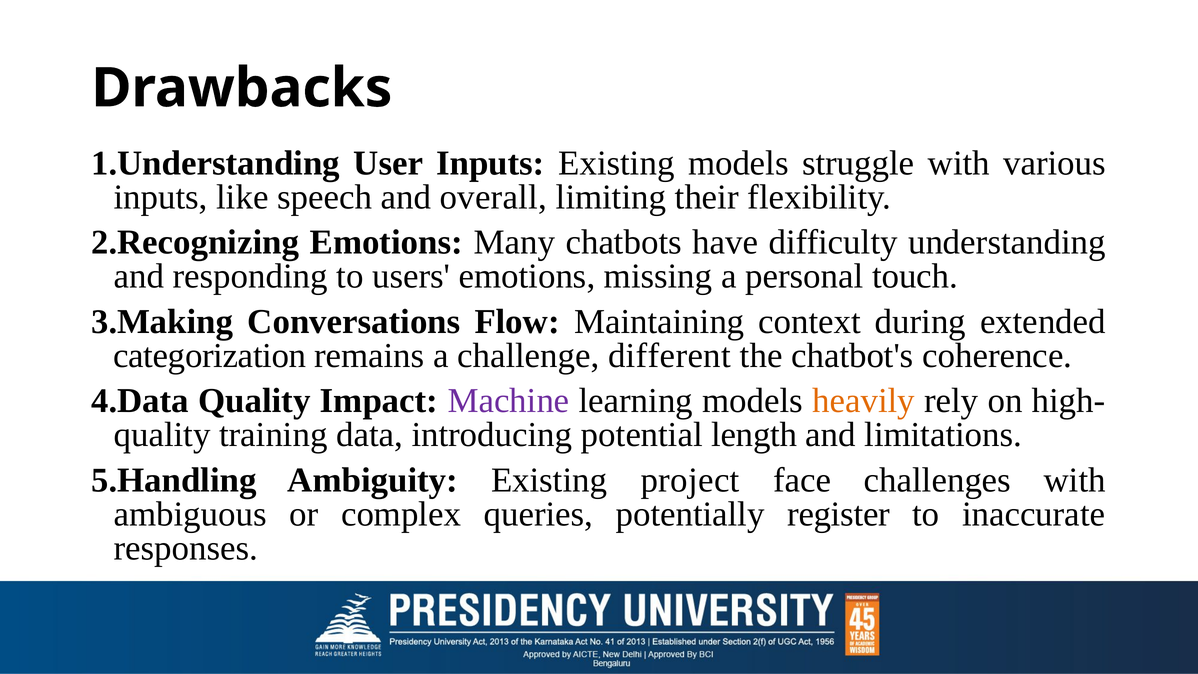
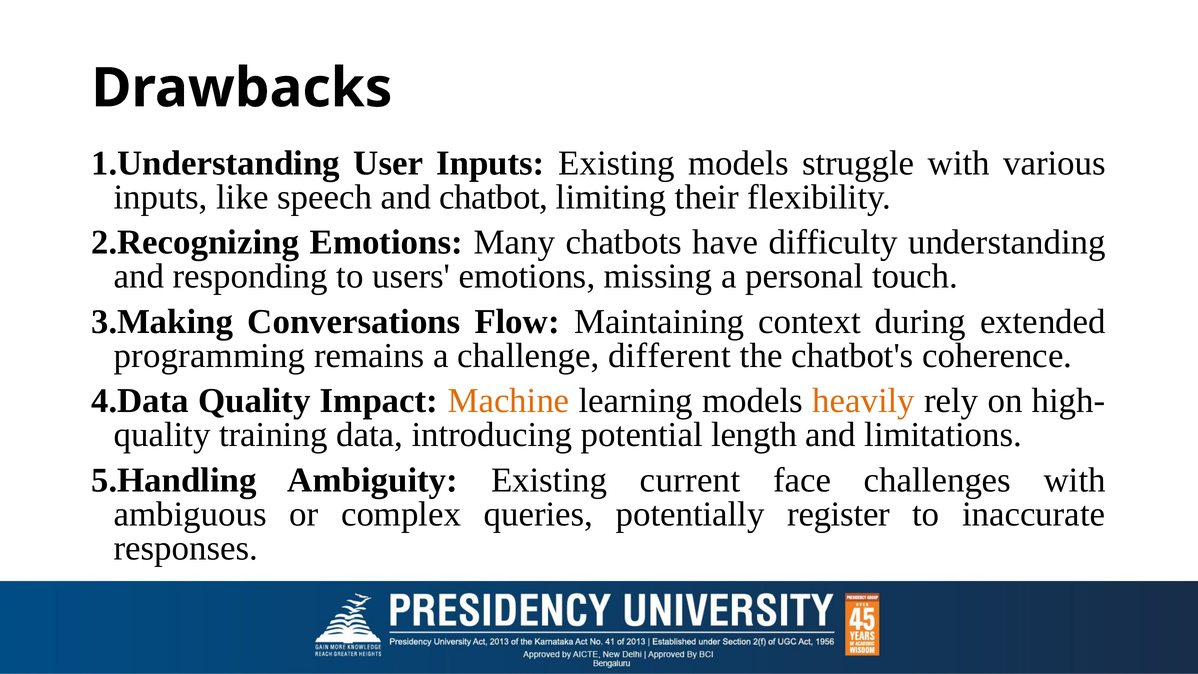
overall: overall -> chatbot (494, 197)
categorization: categorization -> programming (210, 355)
Machine colour: purple -> orange (509, 401)
project: project -> current (690, 480)
